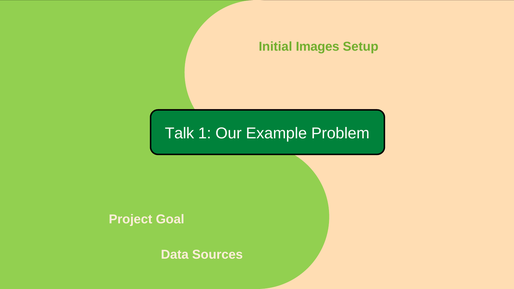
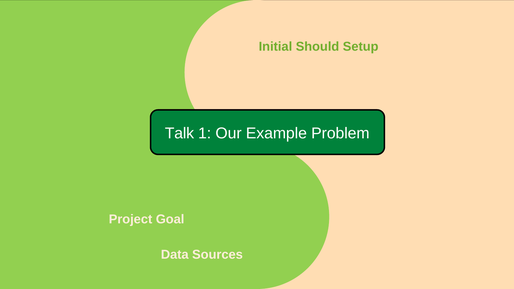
Images: Images -> Should (317, 46)
